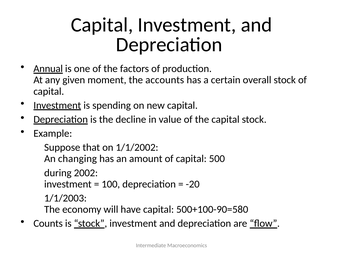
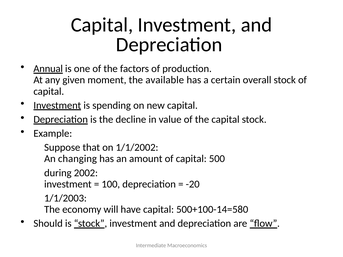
accounts: accounts -> available (165, 80)
500+100-90=580: 500+100-90=580 -> 500+100-14=580 (212, 210)
Counts: Counts -> Should (48, 224)
